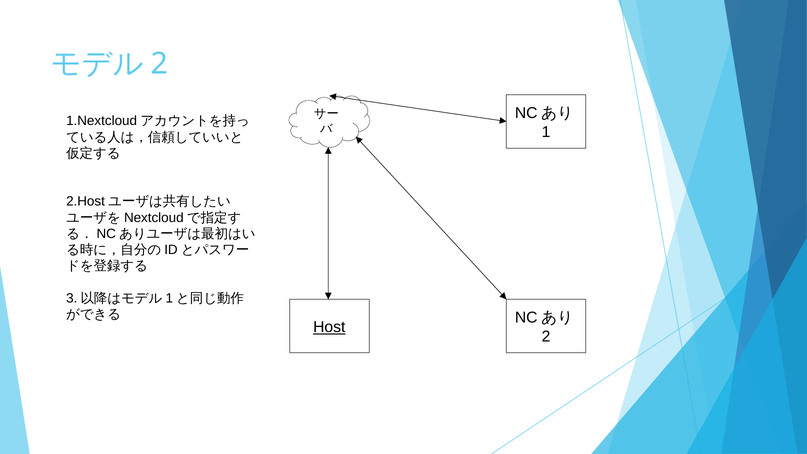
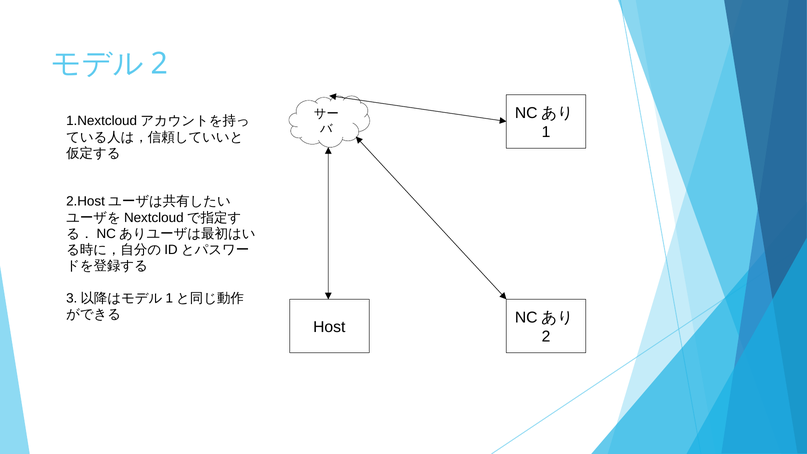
Host underline: present -> none (329, 327)
